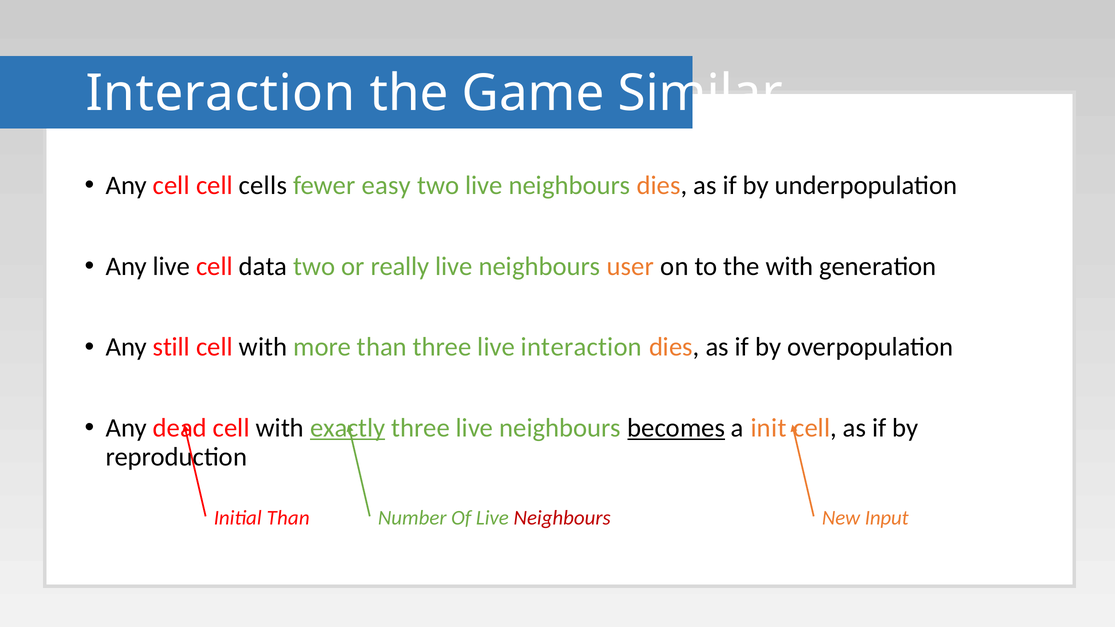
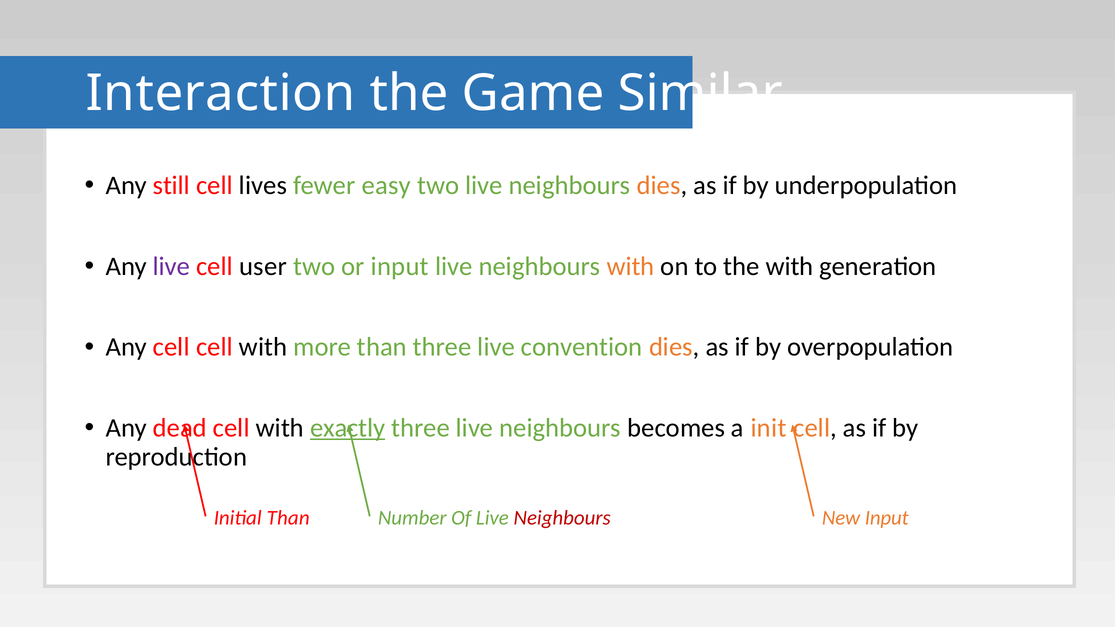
Any cell: cell -> still (171, 185)
cells: cells -> lives (263, 185)
live colour: black -> purple (171, 266)
data: data -> user (263, 266)
or really: really -> input (400, 266)
neighbours user: user -> with (631, 266)
Any still: still -> cell (171, 347)
live interaction: interaction -> convention (582, 347)
becomes underline: present -> none (676, 428)
